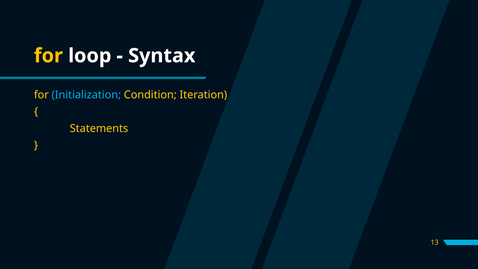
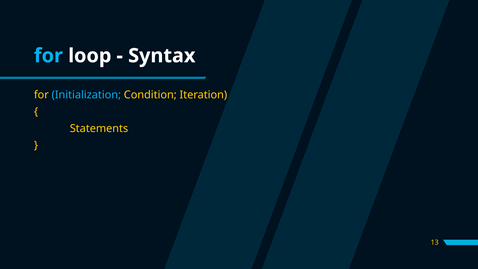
for colour: yellow -> light blue (48, 56)
